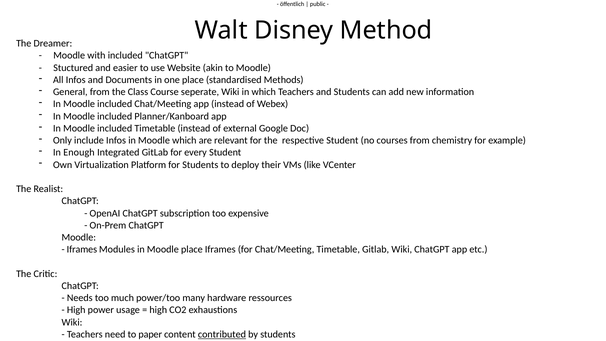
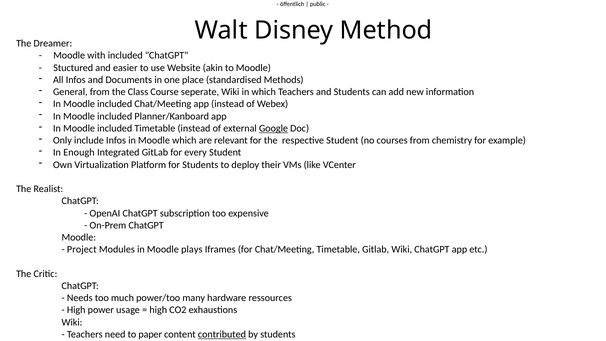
Google underline: none -> present (274, 128)
Iframes: Iframes -> Project (82, 249)
Moodle place: place -> plays (192, 249)
